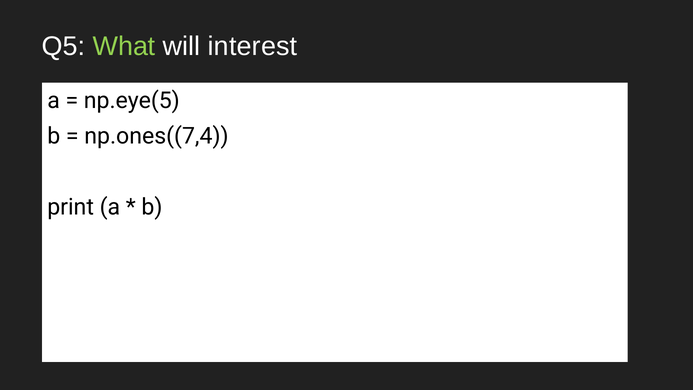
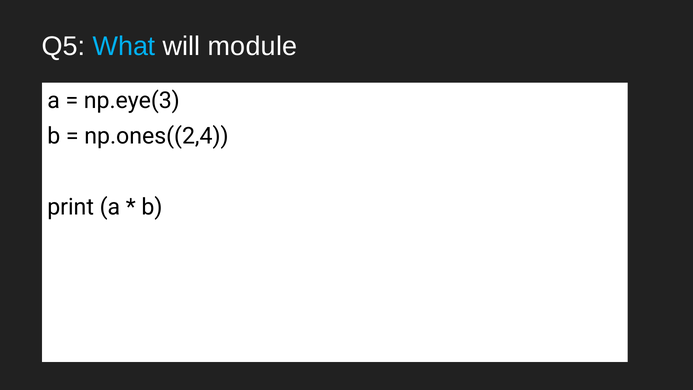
What colour: light green -> light blue (124, 46)
interest: interest -> module (252, 46)
np.eye(5: np.eye(5 -> np.eye(3 (132, 101)
np.ones((7,4: np.ones((7,4 -> np.ones((2,4 (156, 136)
